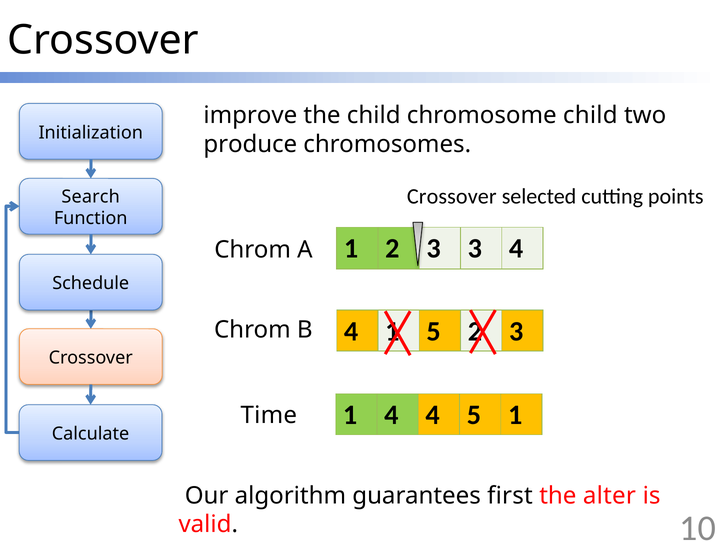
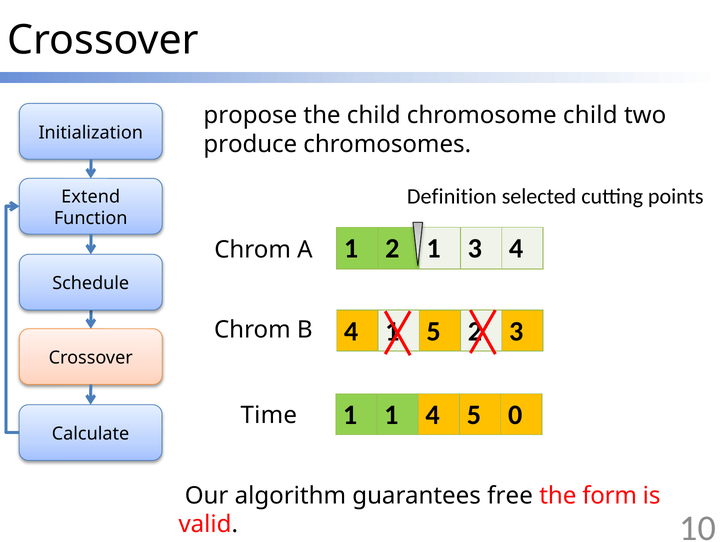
improve: improve -> propose (250, 115)
Crossover: Crossover -> Definition (452, 197)
Search: Search -> Extend (91, 197)
1 2 3: 3 -> 1 (434, 248)
1 4: 4 -> 1 (391, 415)
5 1: 1 -> 0 (515, 415)
first: first -> free (510, 496)
alter: alter -> form (610, 496)
